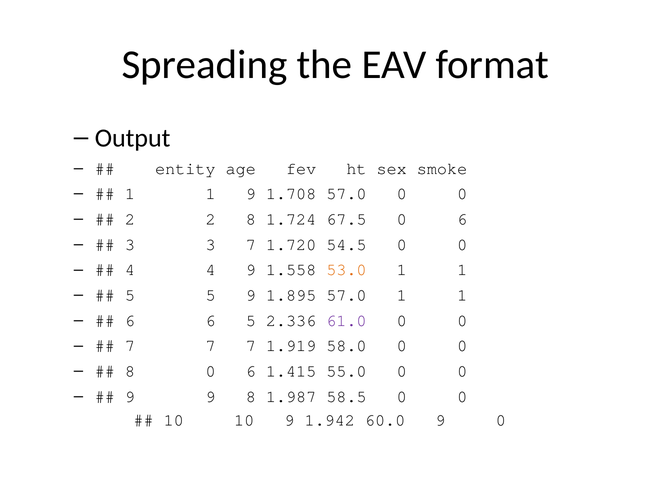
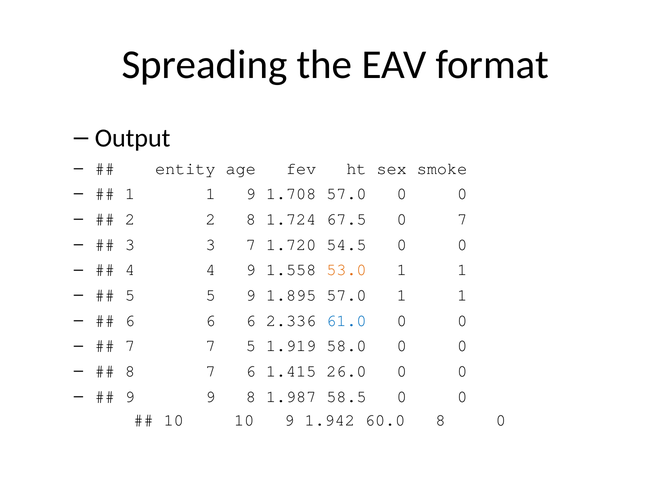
67.5 0 6: 6 -> 7 (462, 219)
6 6 5: 5 -> 6 (251, 321)
61.0 colour: purple -> blue (346, 321)
7 7 7: 7 -> 5 (251, 346)
8 0: 0 -> 7 (211, 371)
55.0: 55.0 -> 26.0 (346, 371)
60.0 9: 9 -> 8 (440, 420)
